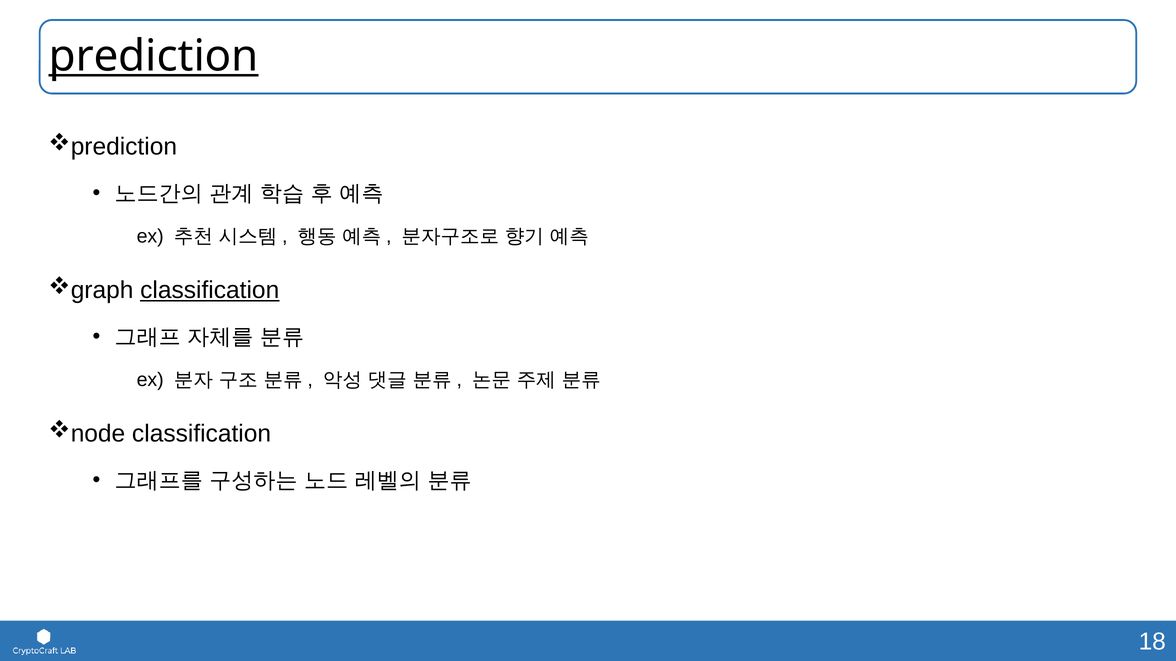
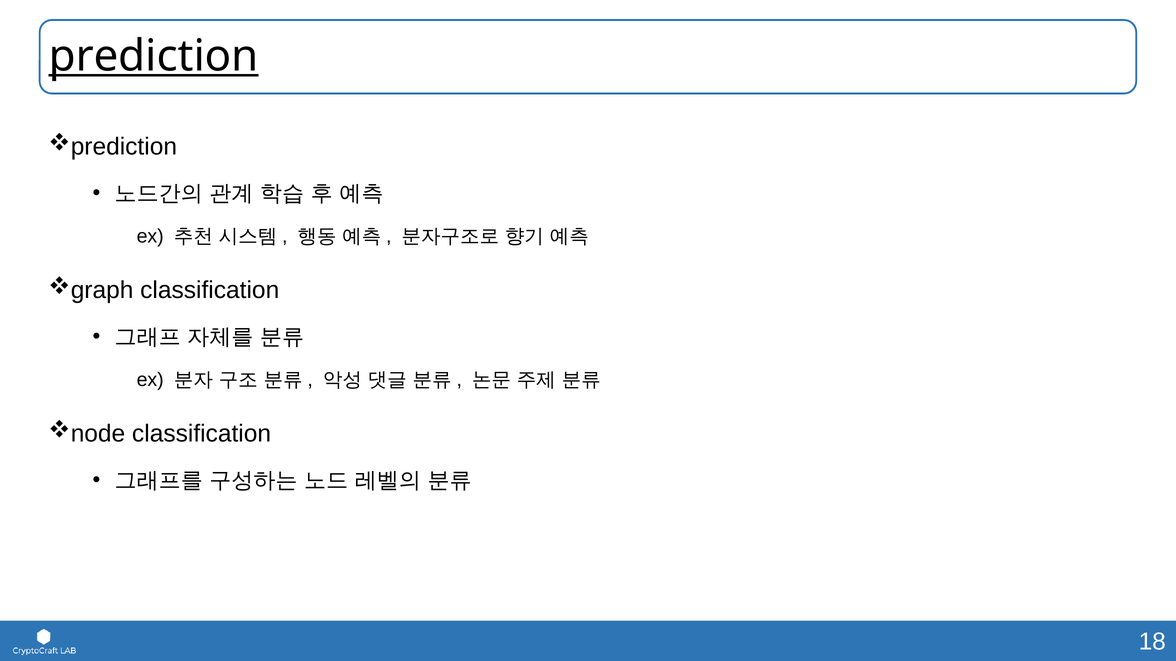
classification underline: present -> none (210, 290)
